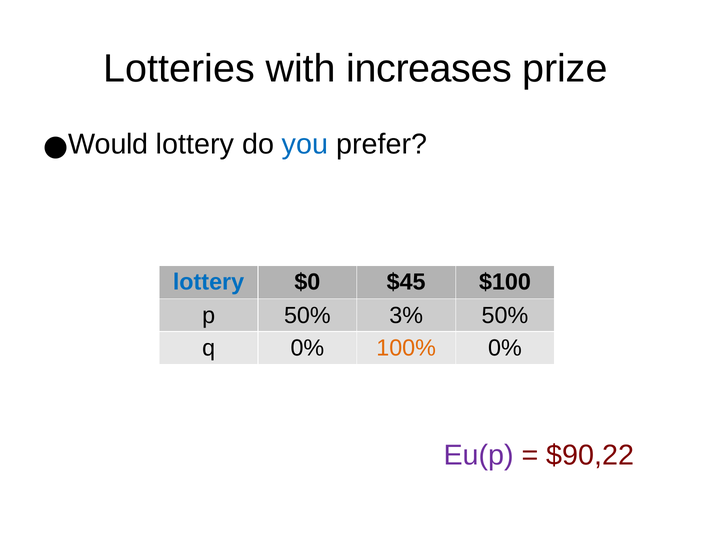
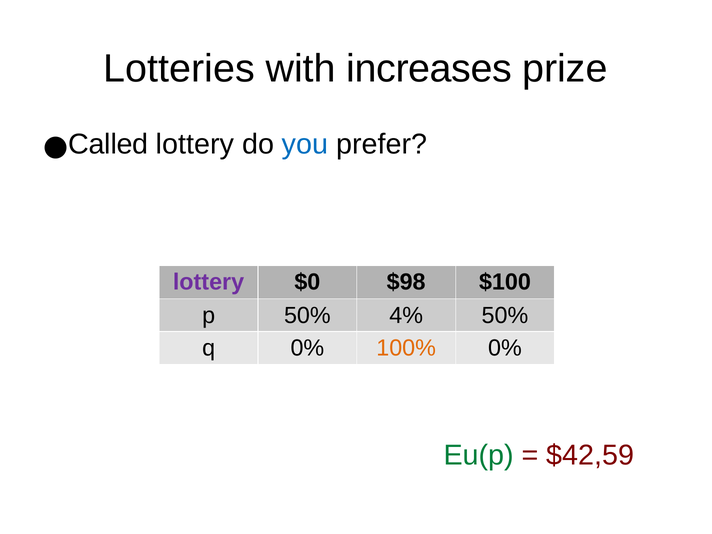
Would: Would -> Called (108, 144)
lottery colour: blue -> purple (209, 282)
$45: $45 -> $98 (406, 282)
3%: 3% -> 4% (406, 315)
Eu(p colour: purple -> green (479, 455)
$90,22: $90,22 -> $42,59 (590, 455)
